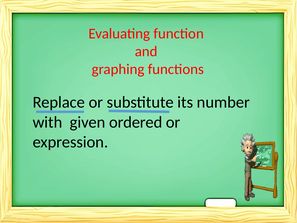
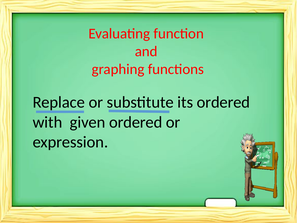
its number: number -> ordered (223, 102)
